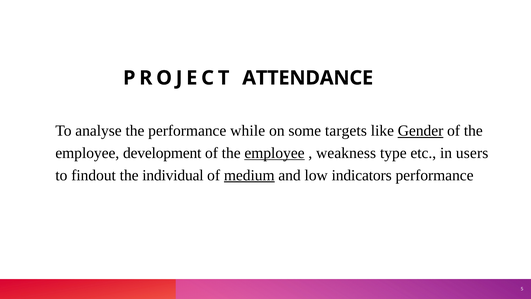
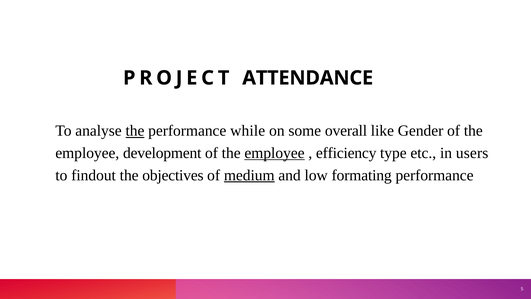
the underline: none -> present (135, 131)
targets: targets -> overall (346, 131)
Gender underline: present -> none (421, 131)
weakness: weakness -> efficiency (346, 153)
individual: individual -> objectives (173, 175)
indicators: indicators -> formating (362, 175)
